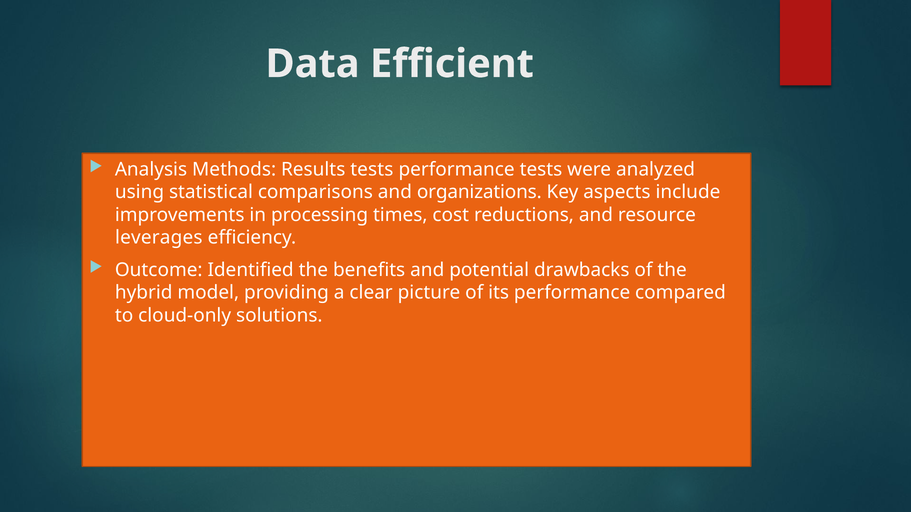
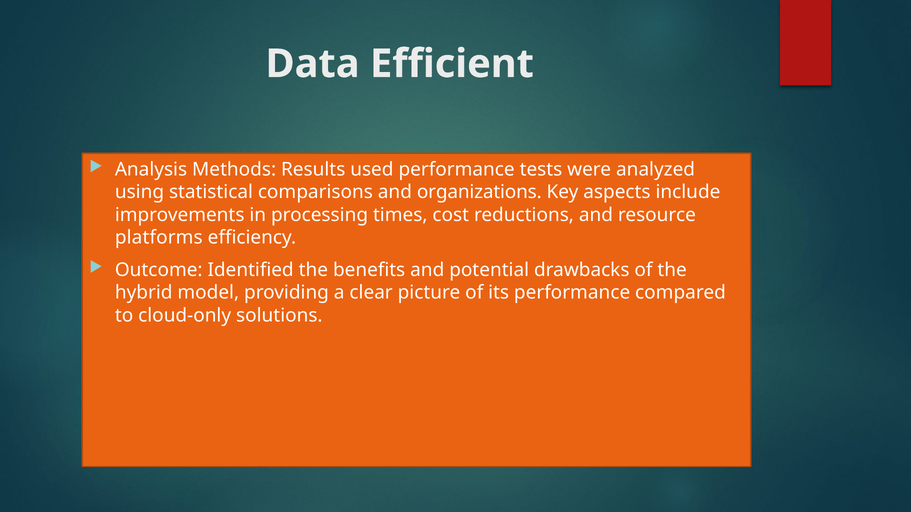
Results tests: tests -> used (372, 170)
leverages: leverages -> platforms (159, 238)
